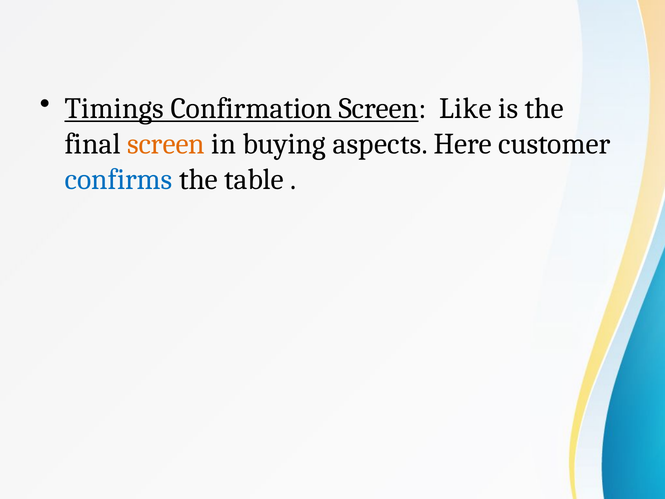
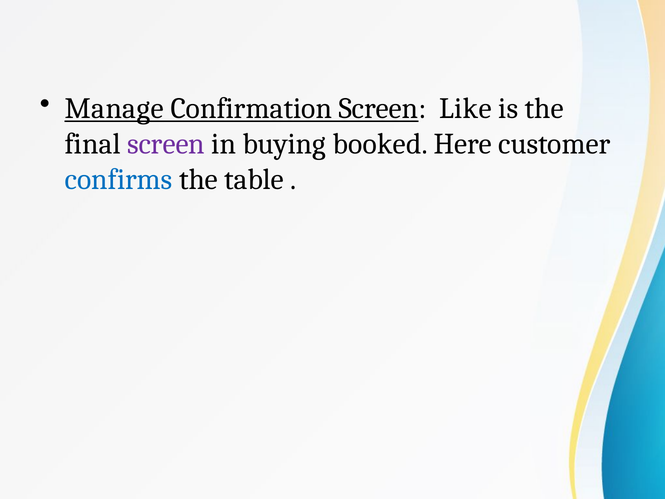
Timings: Timings -> Manage (114, 109)
screen colour: orange -> purple (166, 144)
aspects: aspects -> booked (380, 144)
